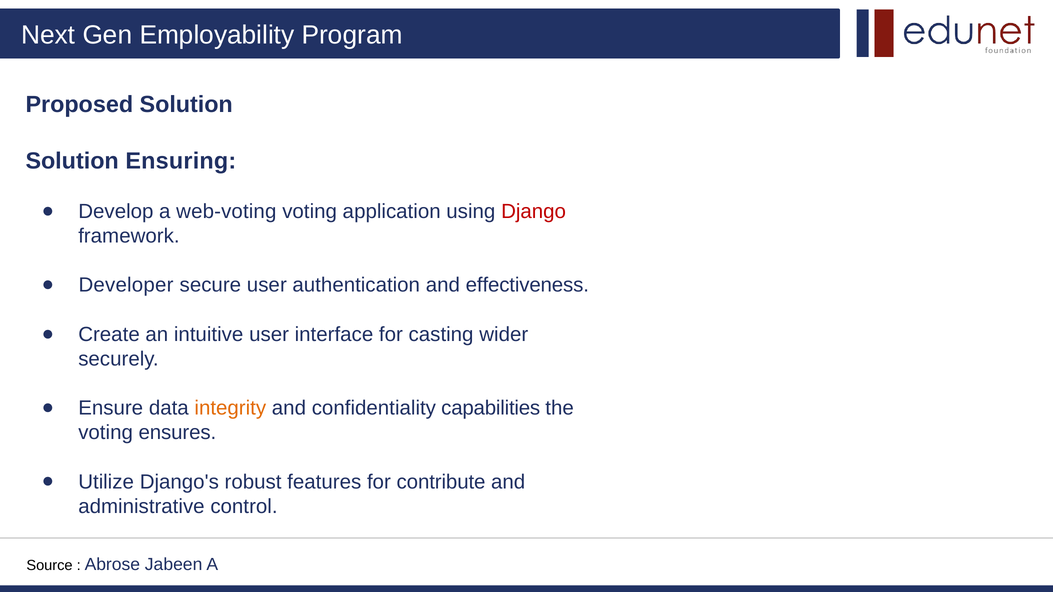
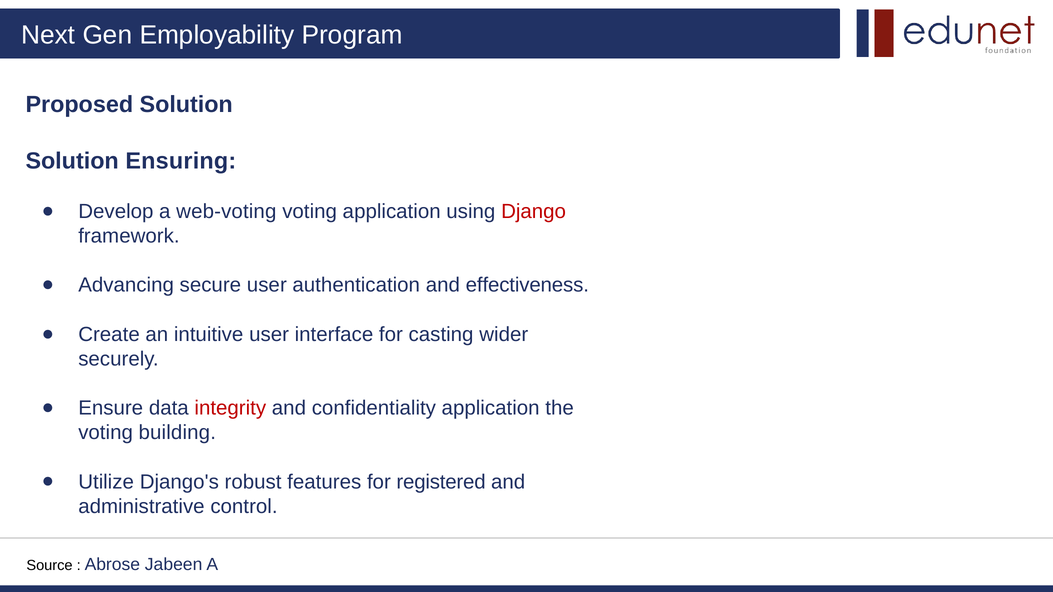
Developer: Developer -> Advancing (126, 285)
integrity colour: orange -> red (230, 408)
confidentiality capabilities: capabilities -> application (491, 408)
ensures: ensures -> building (177, 433)
contribute: contribute -> registered (441, 482)
